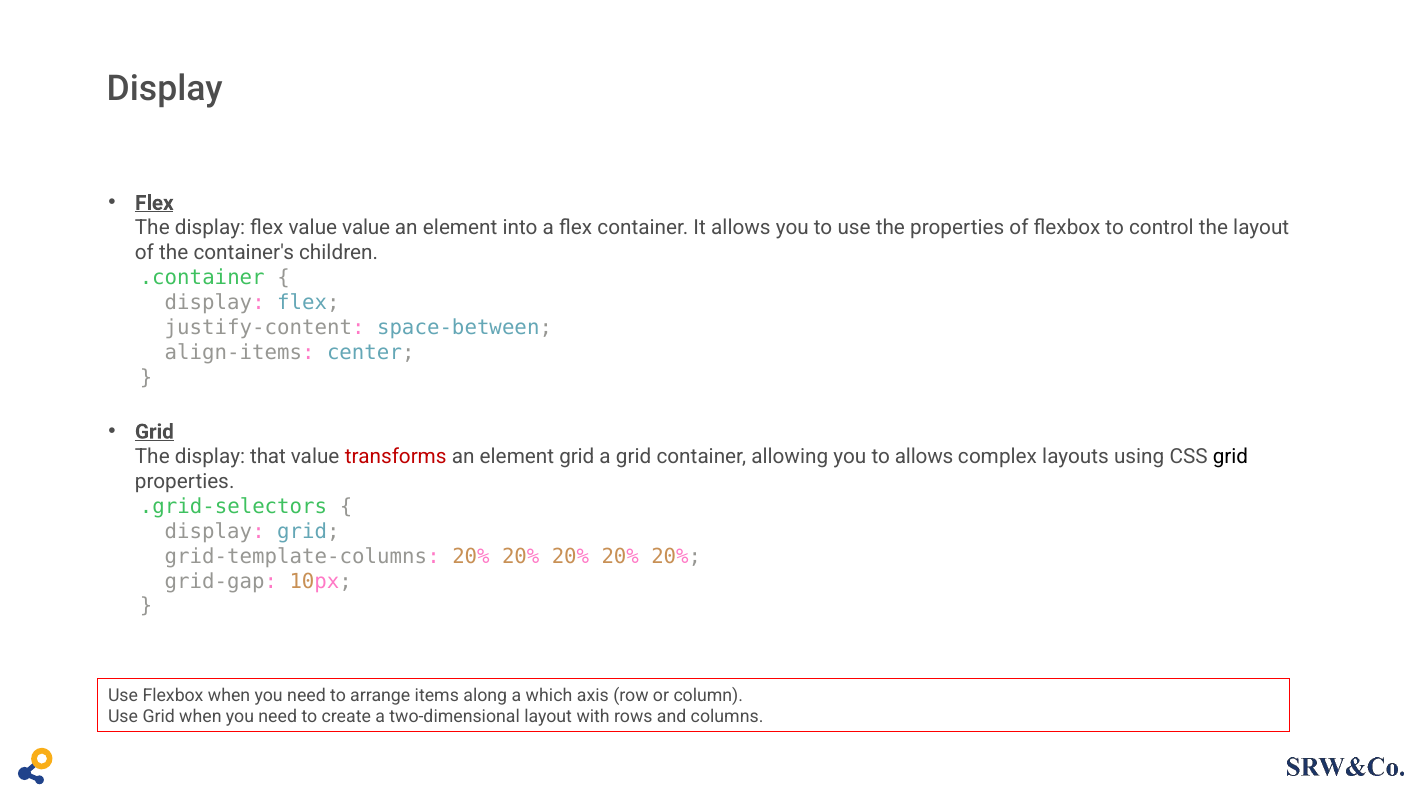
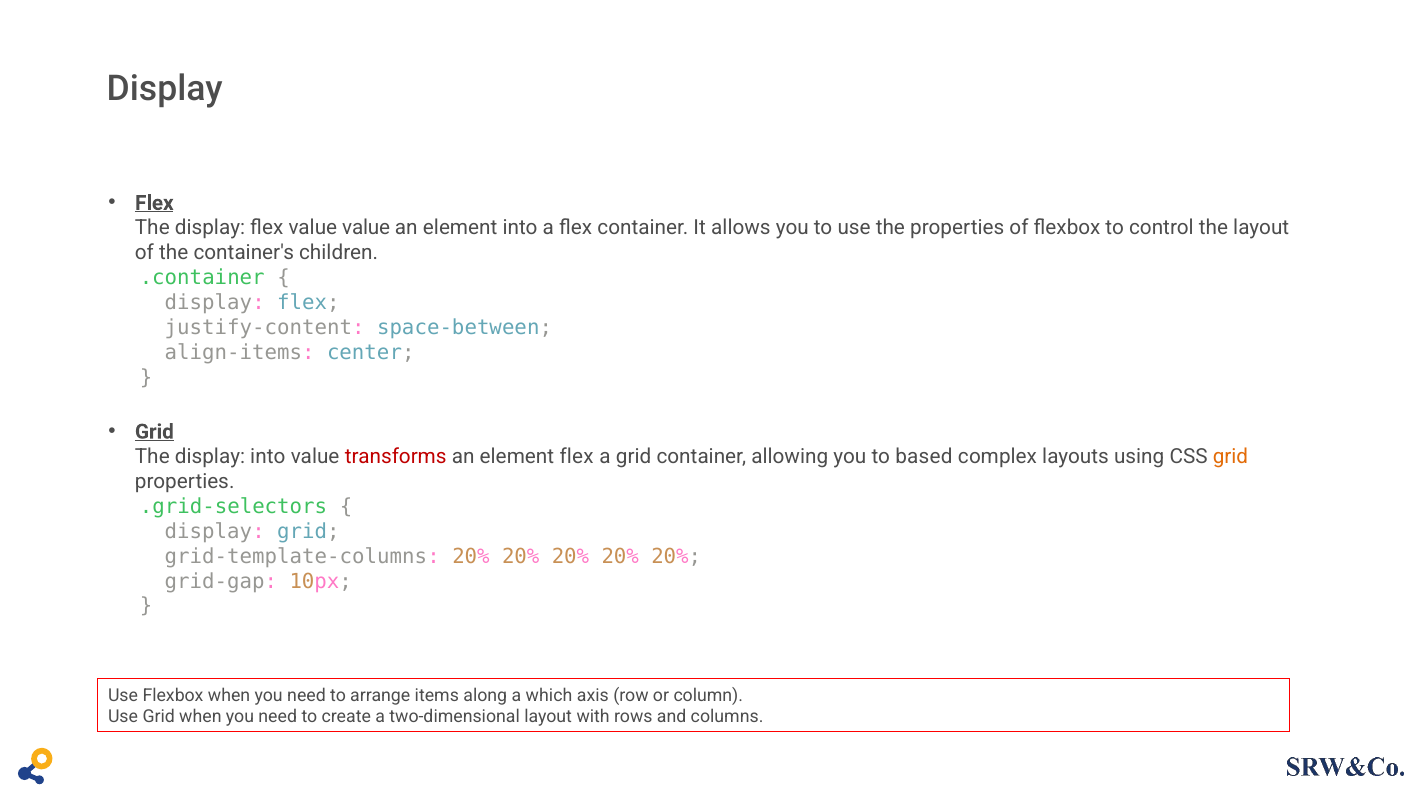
display that: that -> into (268, 457)
element grid: grid -> flex (577, 457)
to allows: allows -> based (924, 457)
grid colour: black -> orange (1231, 457)
